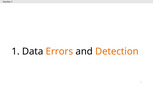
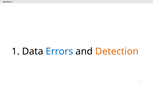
Errors colour: orange -> blue (59, 51)
